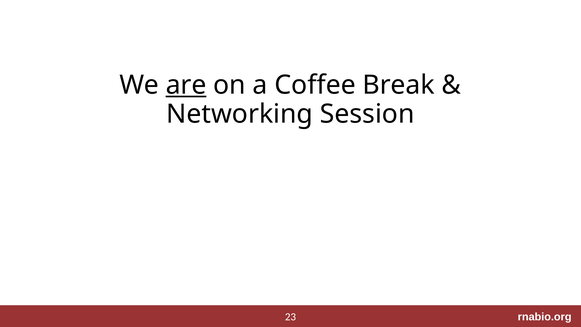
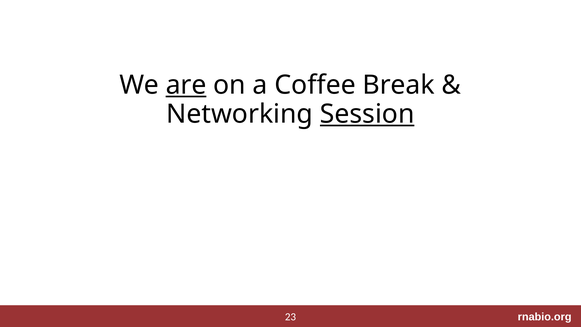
Session underline: none -> present (367, 114)
